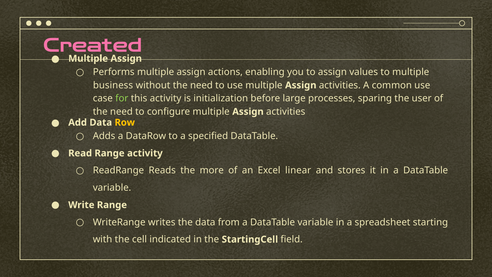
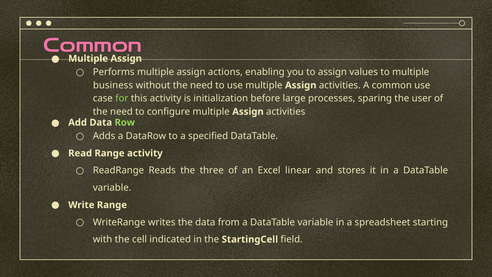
Created: Created -> Common (93, 46)
Row colour: yellow -> light green (125, 122)
more: more -> three (212, 170)
